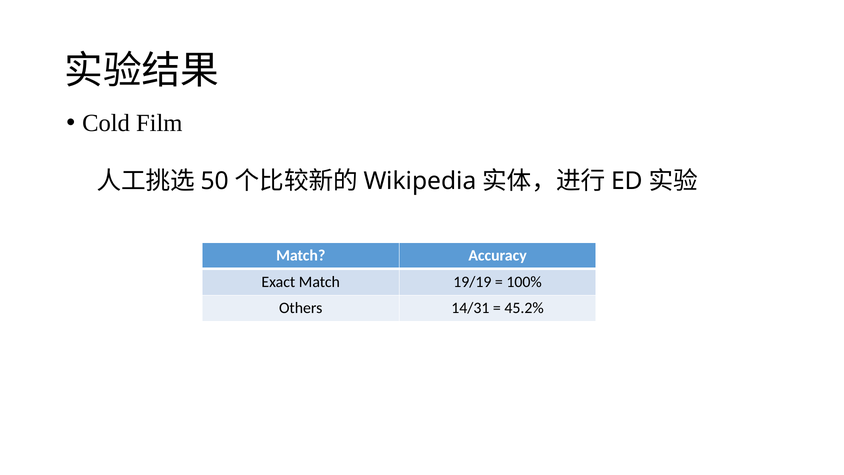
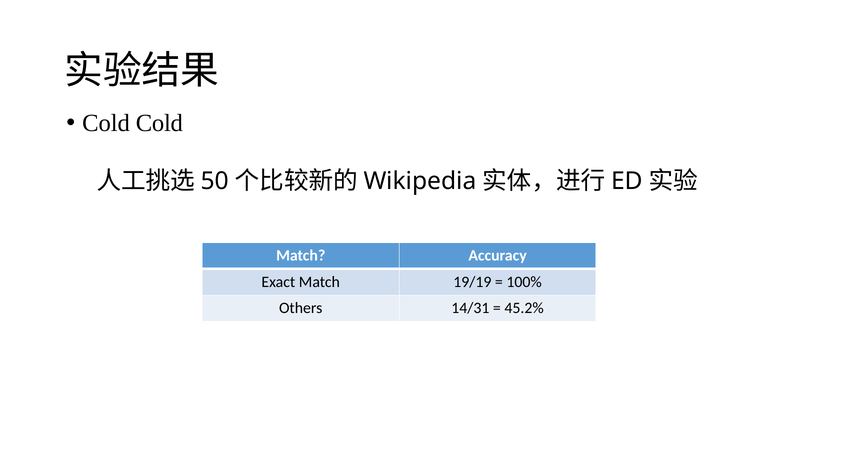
Cold Film: Film -> Cold (159, 123)
